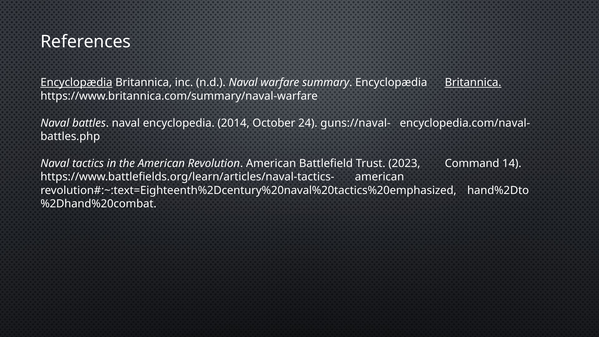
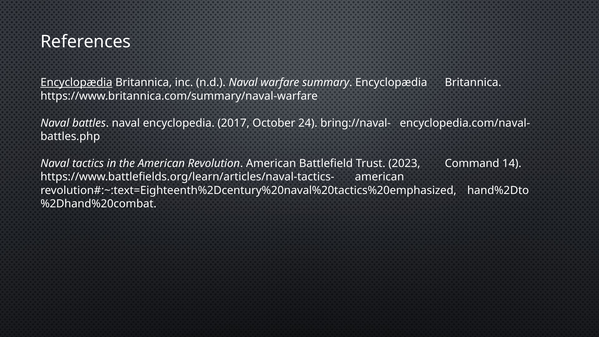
Britannica underline: present -> none (473, 83)
2014: 2014 -> 2017 (234, 123)
guns://naval-: guns://naval- -> bring://naval- (356, 123)
